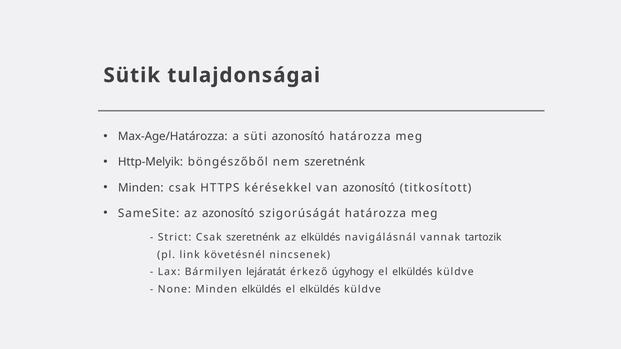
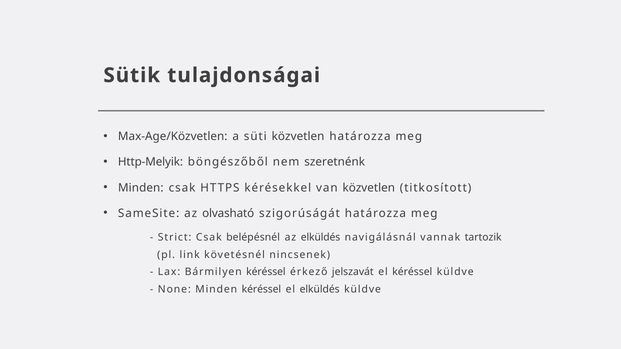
Max-Age/Határozza: Max-Age/Határozza -> Max-Age/Közvetlen (173, 137)
süti azonosító: azonosító -> közvetlen (298, 137)
van azonosító: azonosító -> közvetlen (369, 188)
az azonosító: azonosító -> olvasható (228, 213)
Csak szeretnénk: szeretnénk -> belépésnél (253, 237)
Bármilyen lejáratát: lejáratát -> kéréssel (266, 272)
úgyhogy: úgyhogy -> jelszavát (353, 272)
elküldés: elküldés -> kéréssel (412, 272)
Minden elküldés: elküldés -> kéréssel (261, 290)
